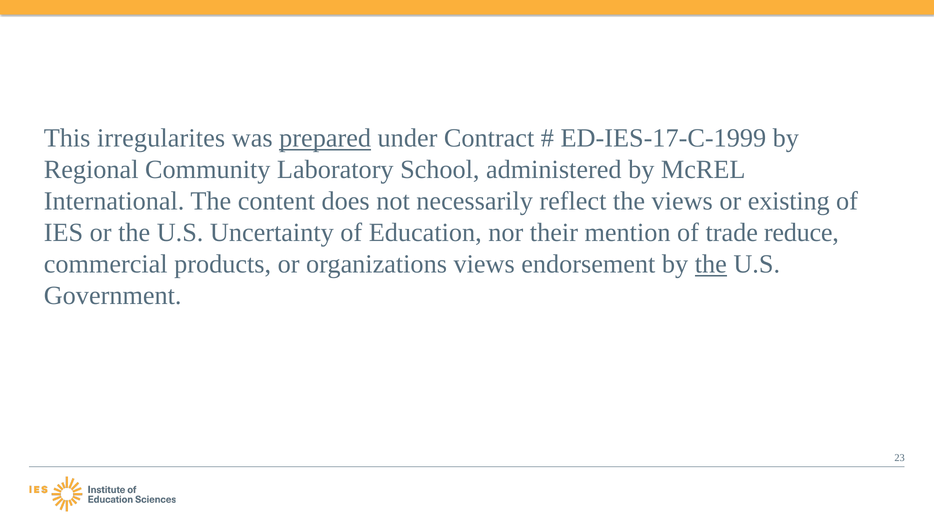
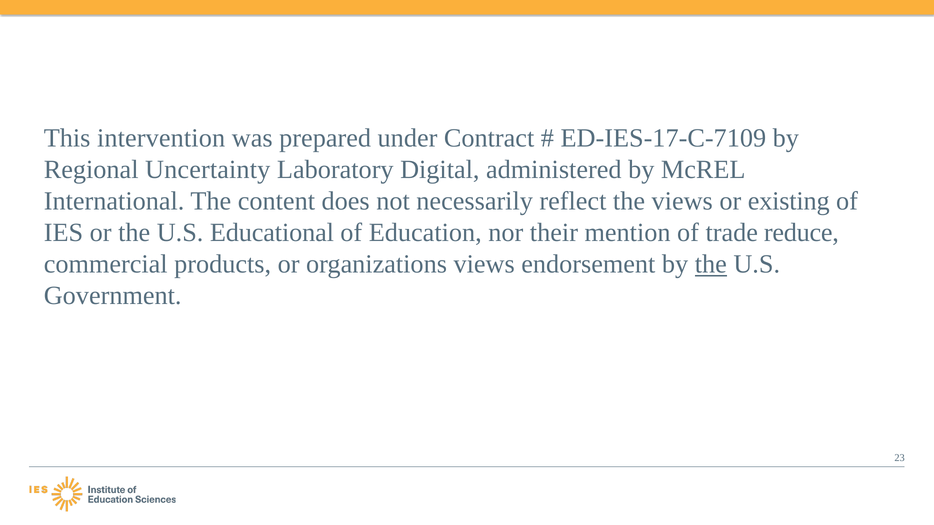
irregularites: irregularites -> intervention (161, 138)
prepared underline: present -> none (325, 138)
ED-IES-17-C-1999: ED-IES-17-C-1999 -> ED-IES-17-C-7109 (663, 138)
Community: Community -> Uncertainty (208, 170)
School: School -> Digital (440, 170)
Uncertainty: Uncertainty -> Educational (272, 233)
